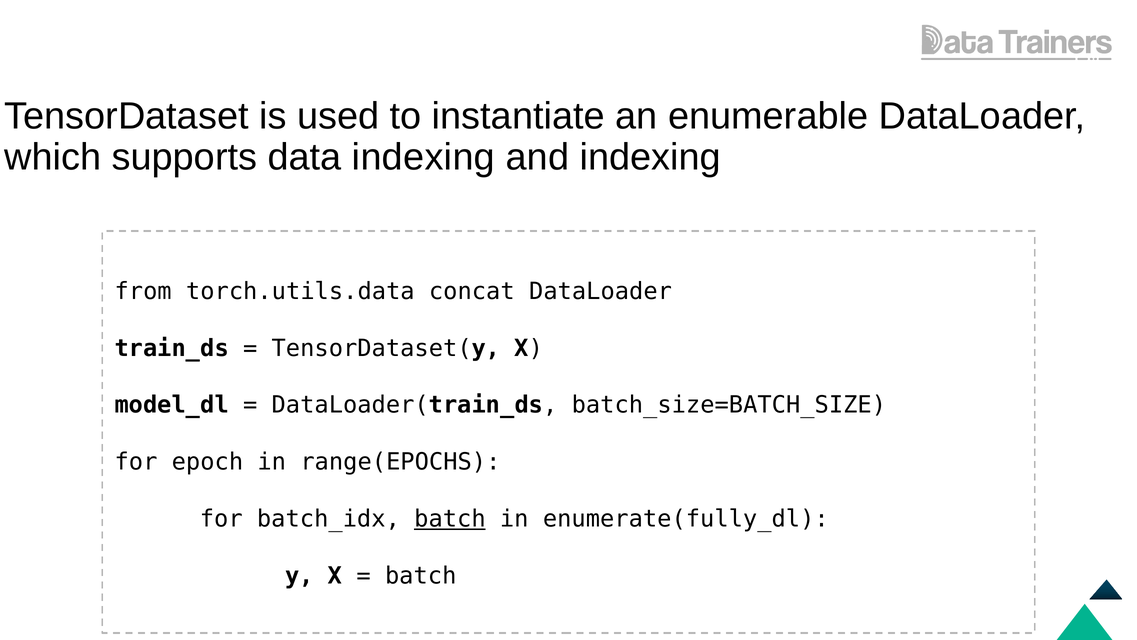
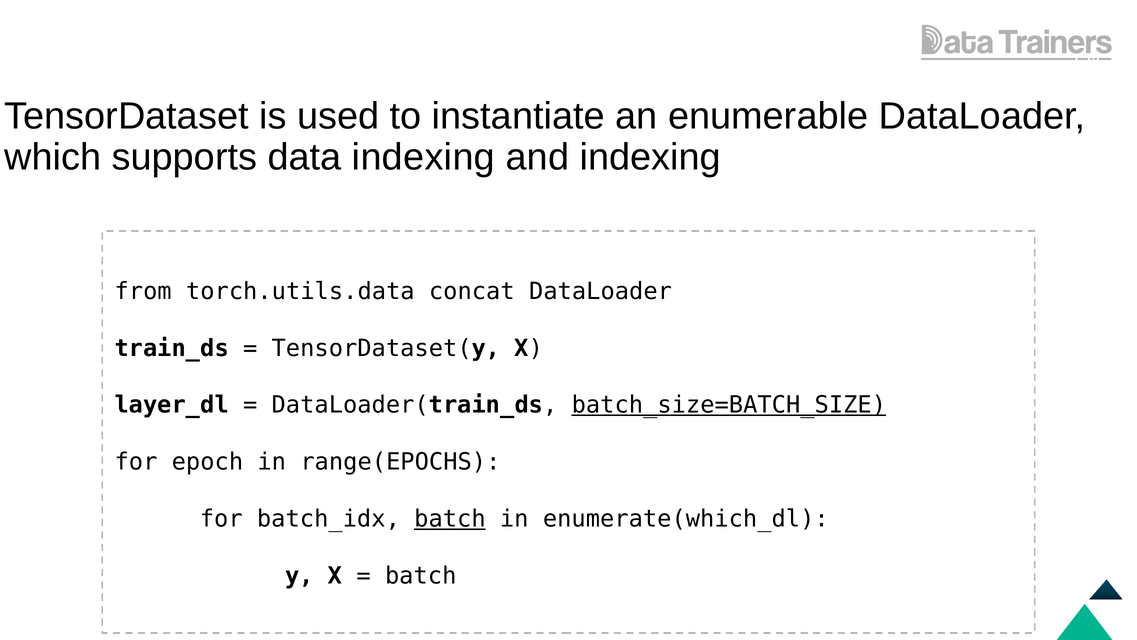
model_dl: model_dl -> layer_dl (172, 405)
batch_size=BATCH_SIZE underline: none -> present (729, 405)
enumerate(fully_dl: enumerate(fully_dl -> enumerate(which_dl (686, 519)
